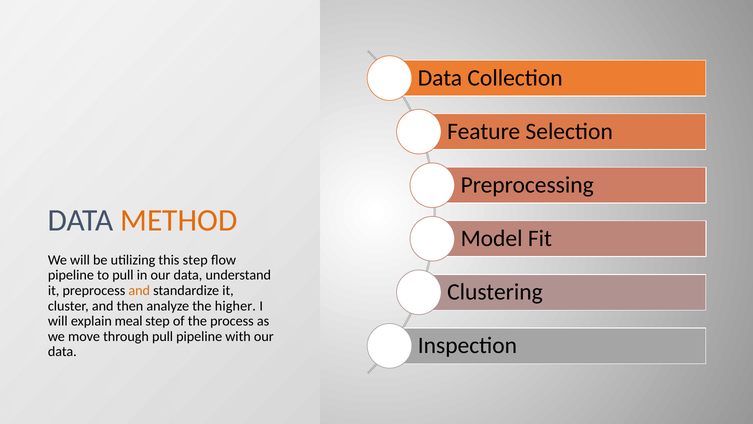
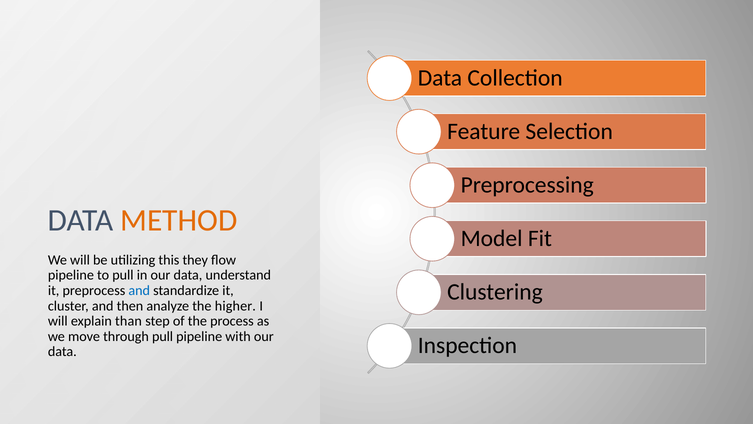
this step: step -> they (195, 260)
and colour: orange -> blue (139, 290)
meal: meal -> than (128, 321)
